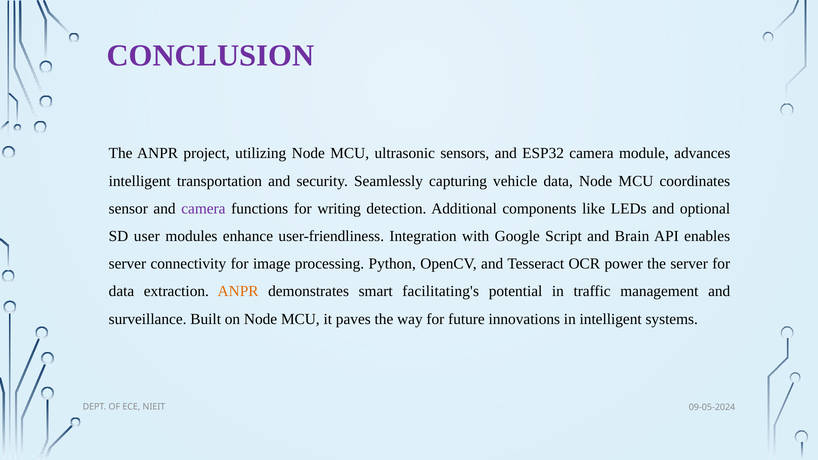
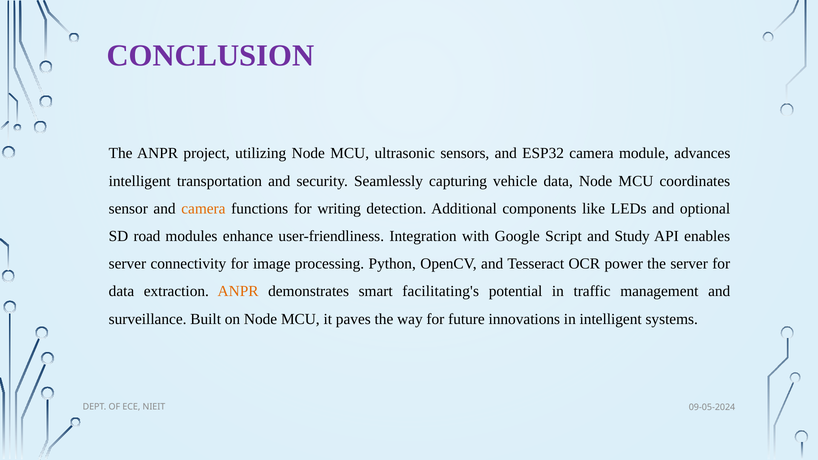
camera colour: purple -> orange (203, 209)
user: user -> road (147, 236)
Brain: Brain -> Study (632, 236)
